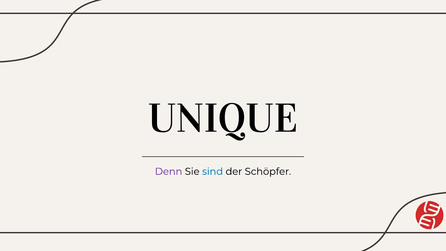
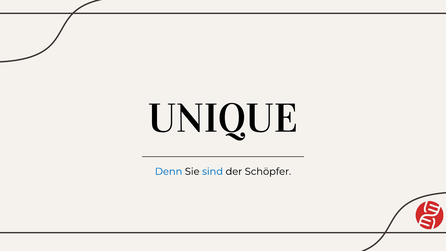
Denn colour: purple -> blue (169, 171)
